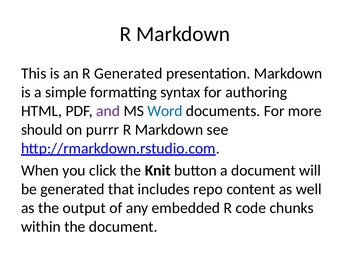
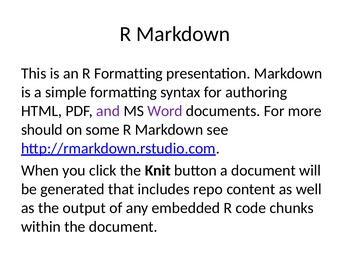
R Generated: Generated -> Formatting (128, 73)
Word colour: blue -> purple (165, 111)
purrr: purrr -> some (103, 129)
